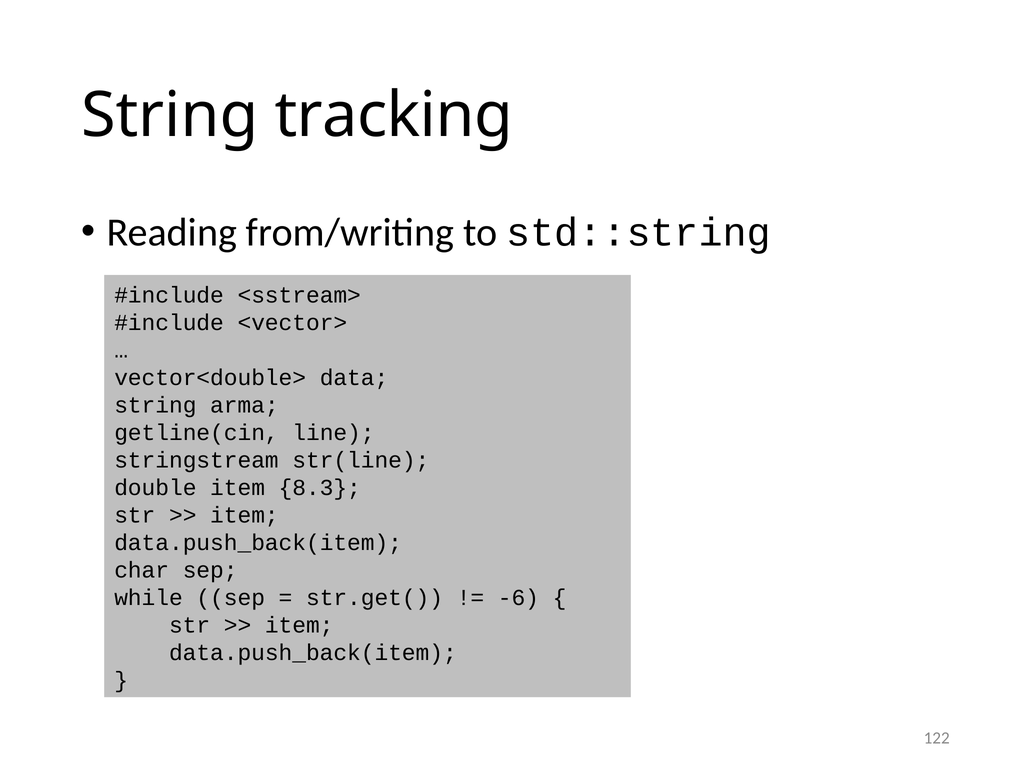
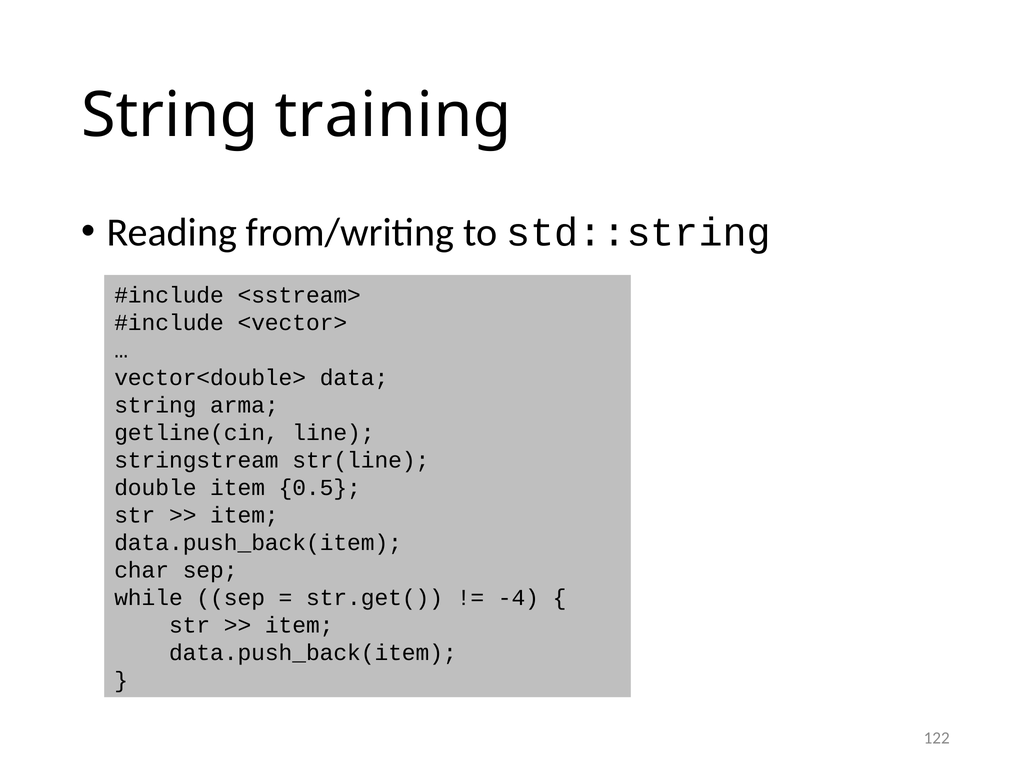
tracking: tracking -> training (393, 115)
8.3: 8.3 -> 0.5 (320, 488)
-6: -6 -> -4 (518, 598)
